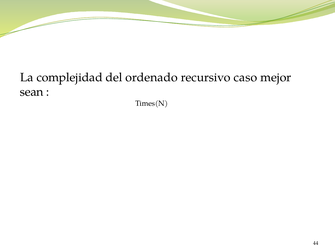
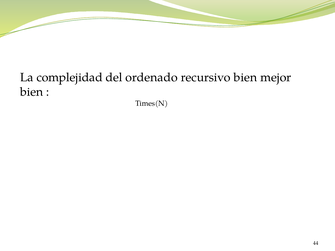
recursivo caso: caso -> bien (245, 77)
sean: sean -> bien (32, 92)
